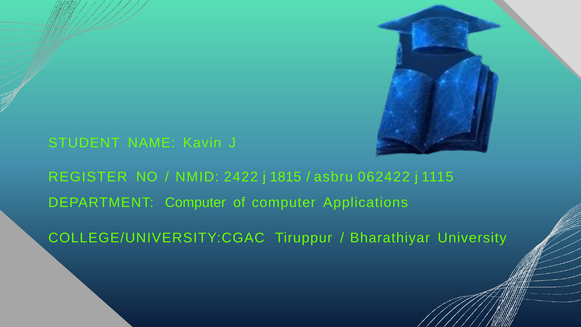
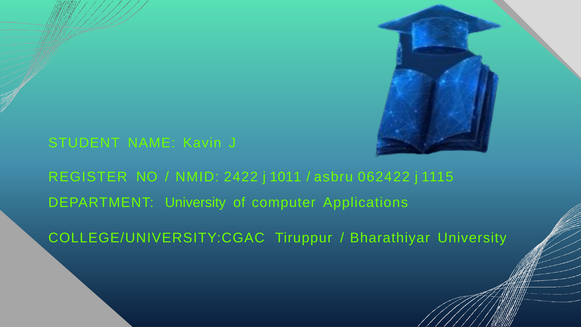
1815: 1815 -> 1011 (285, 177)
DEPARTMENT Computer: Computer -> University (195, 202)
